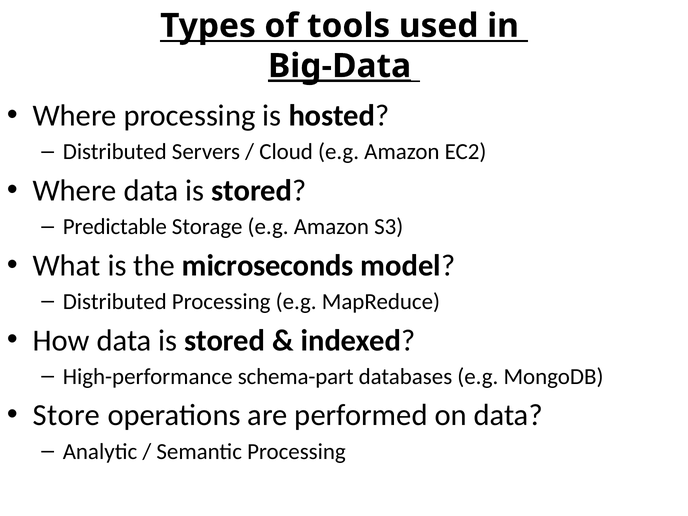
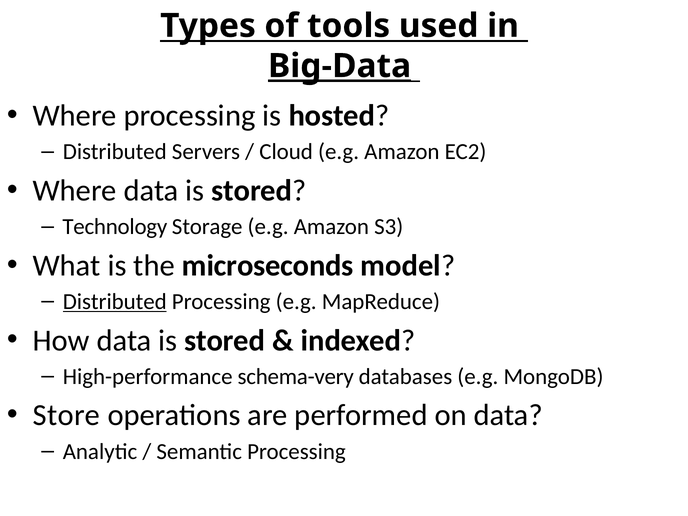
Predictable: Predictable -> Technology (115, 227)
Distributed underline: none -> present (115, 302)
schema-part: schema-part -> schema-very (296, 377)
